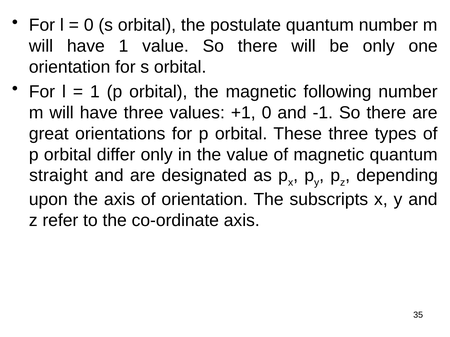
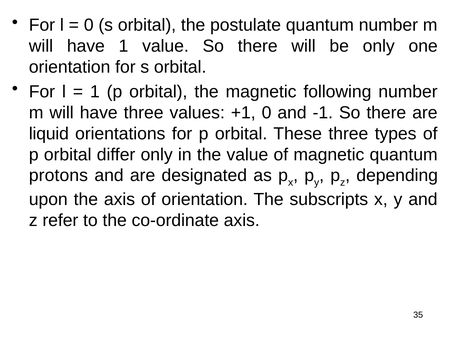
great: great -> liquid (49, 134)
straight: straight -> protons (58, 176)
